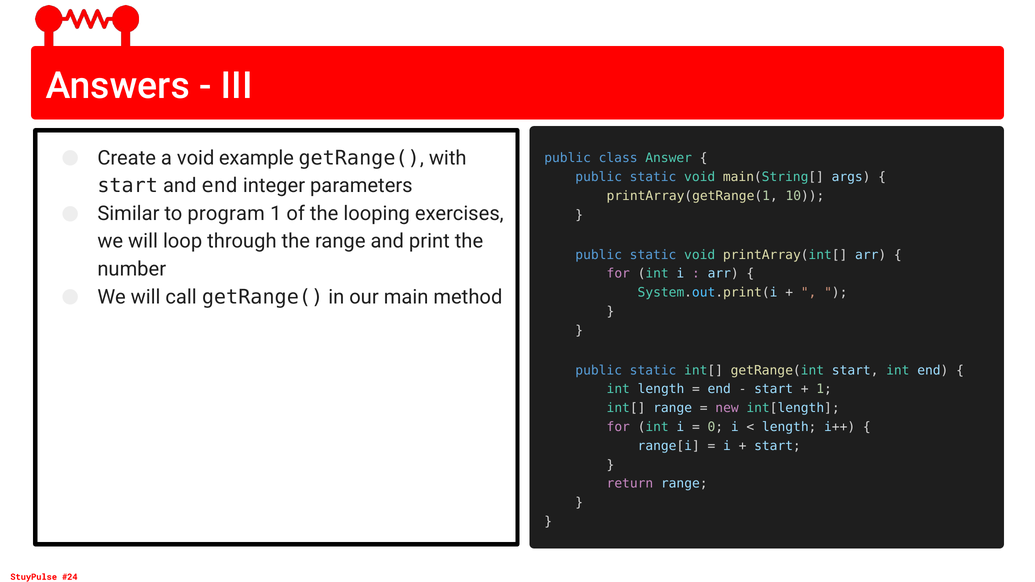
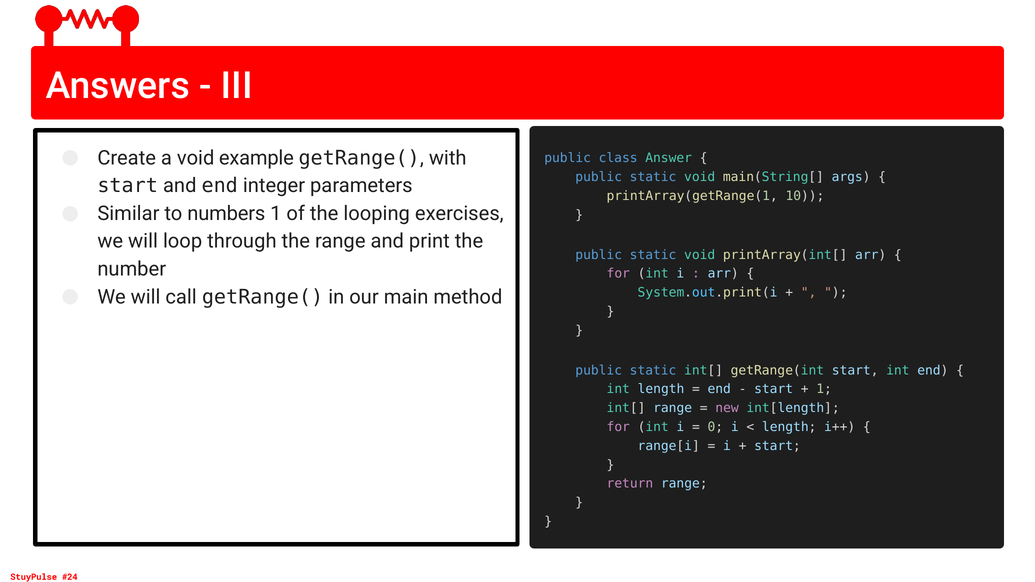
program: program -> numbers (226, 214)
